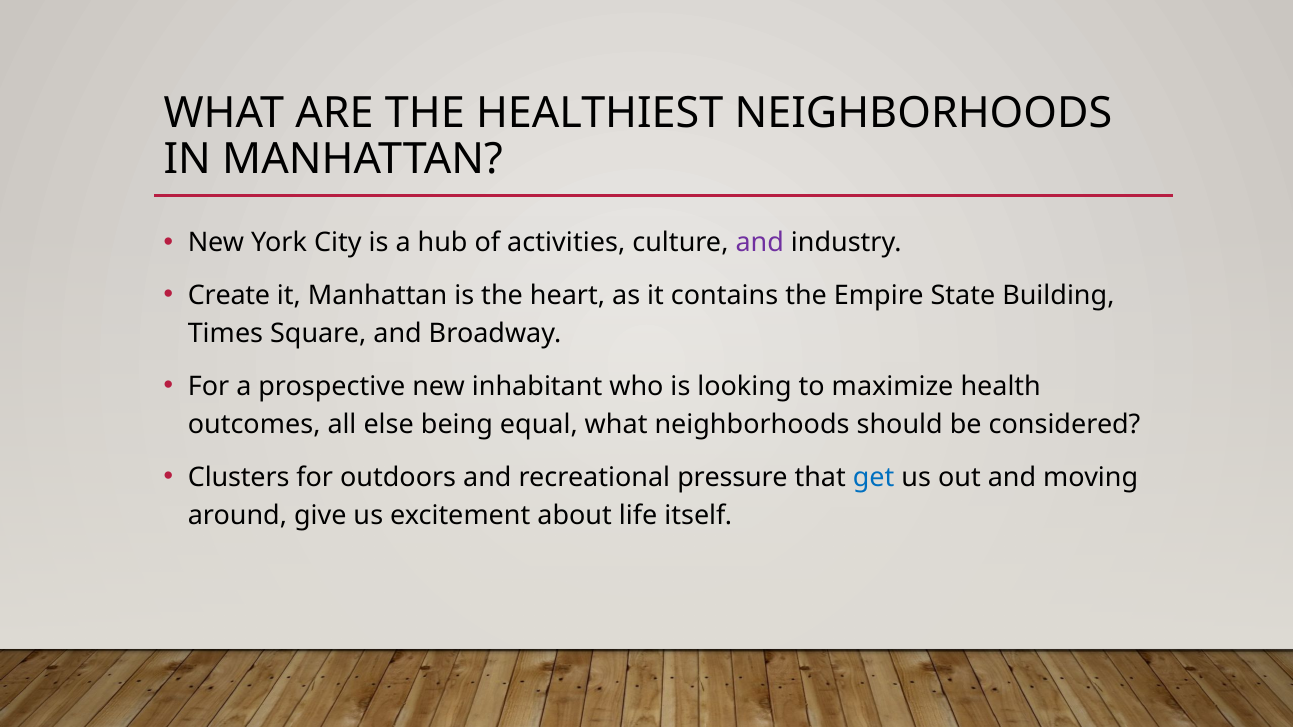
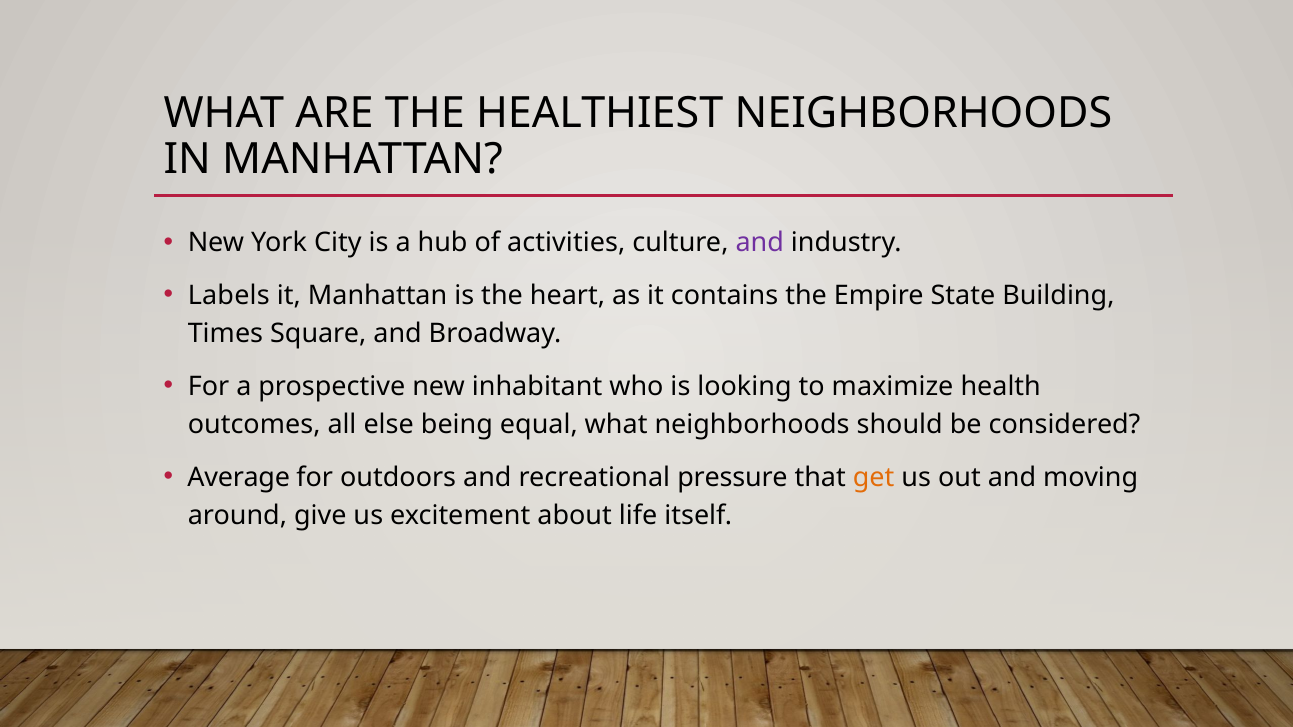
Create: Create -> Labels (229, 295)
Clusters: Clusters -> Average (239, 478)
get colour: blue -> orange (874, 478)
